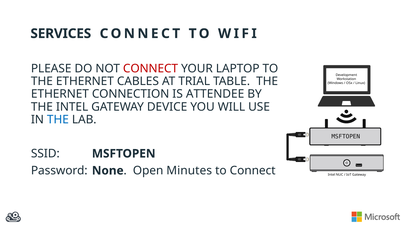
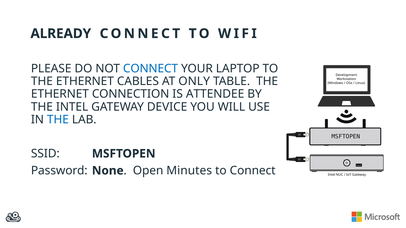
SERVICES: SERVICES -> ALREADY (61, 34)
CONNECT colour: red -> blue (151, 69)
TRIAL: TRIAL -> ONLY (194, 81)
